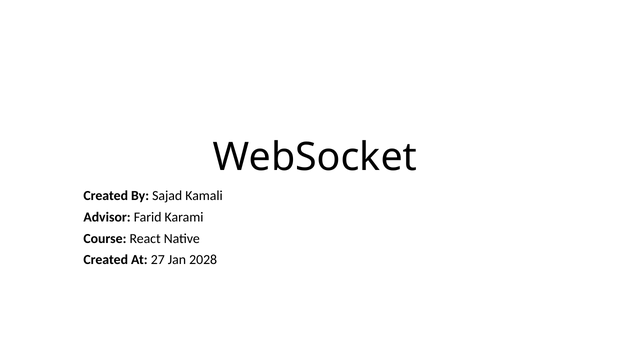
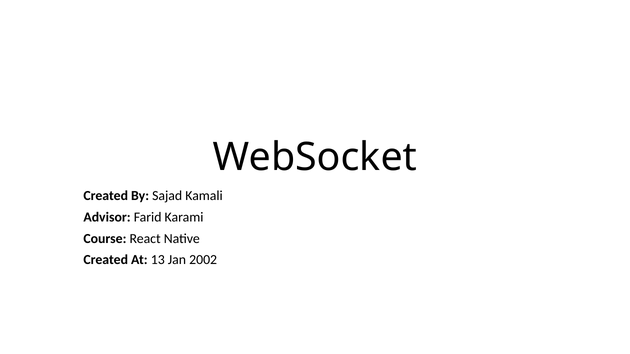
27: 27 -> 13 (158, 260)
2028: 2028 -> 2002 (203, 260)
